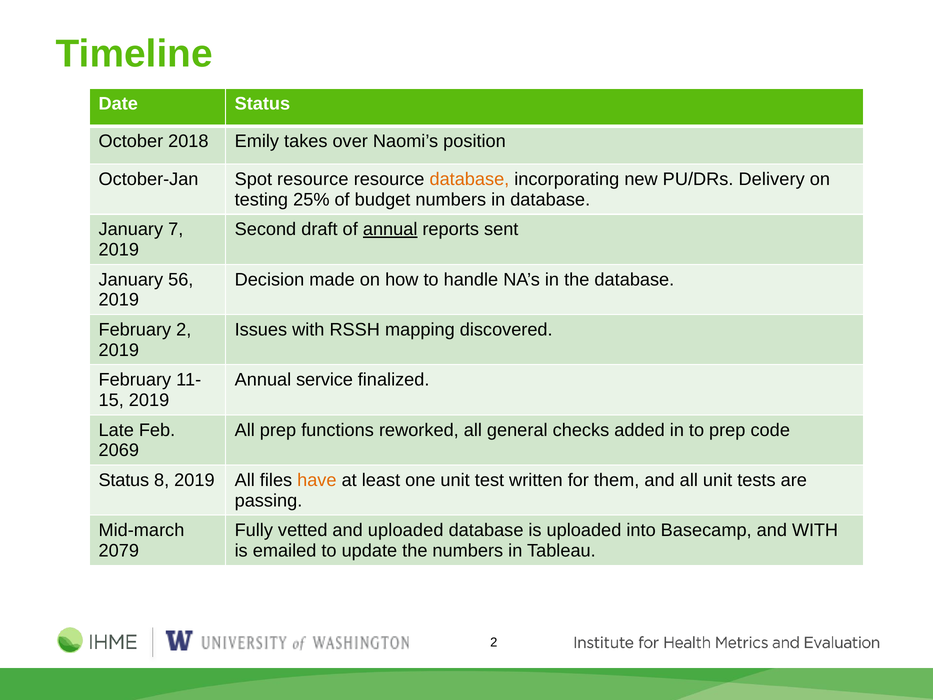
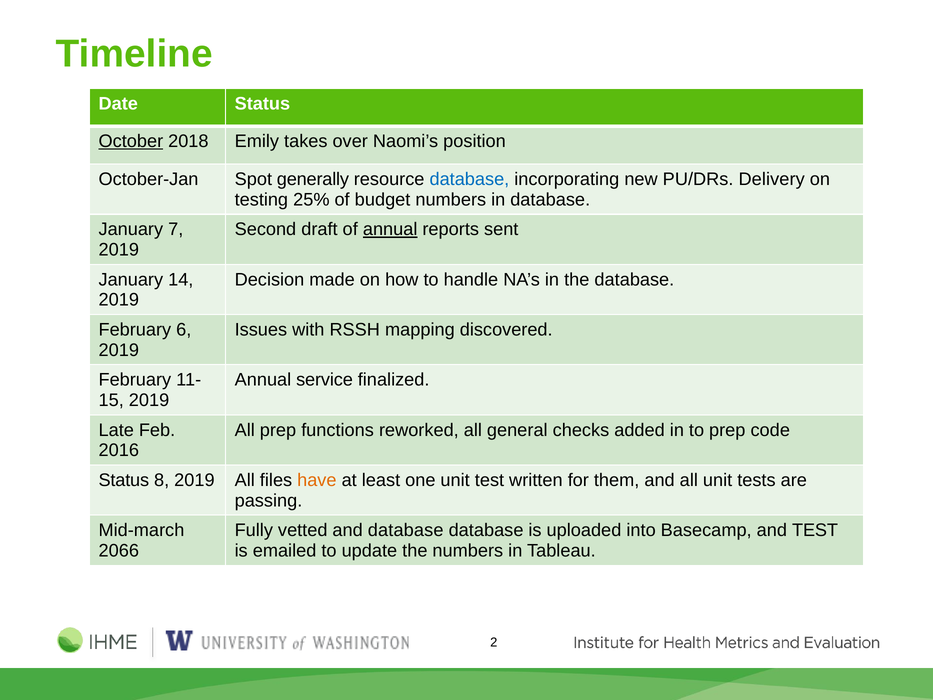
October underline: none -> present (131, 141)
Spot resource: resource -> generally (313, 179)
database colour: orange -> blue (469, 179)
56: 56 -> 14 (181, 279)
February 2: 2 -> 6 (184, 330)
2069: 2069 -> 2016 (119, 450)
and uploaded: uploaded -> database (406, 530)
and WITH: WITH -> TEST (815, 530)
2079: 2079 -> 2066 (119, 551)
